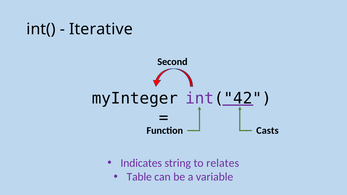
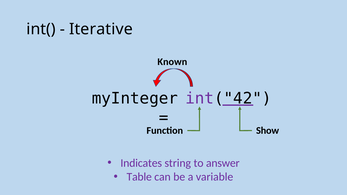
Second: Second -> Known (172, 62)
Casts: Casts -> Show (268, 131)
relates: relates -> answer (223, 163)
